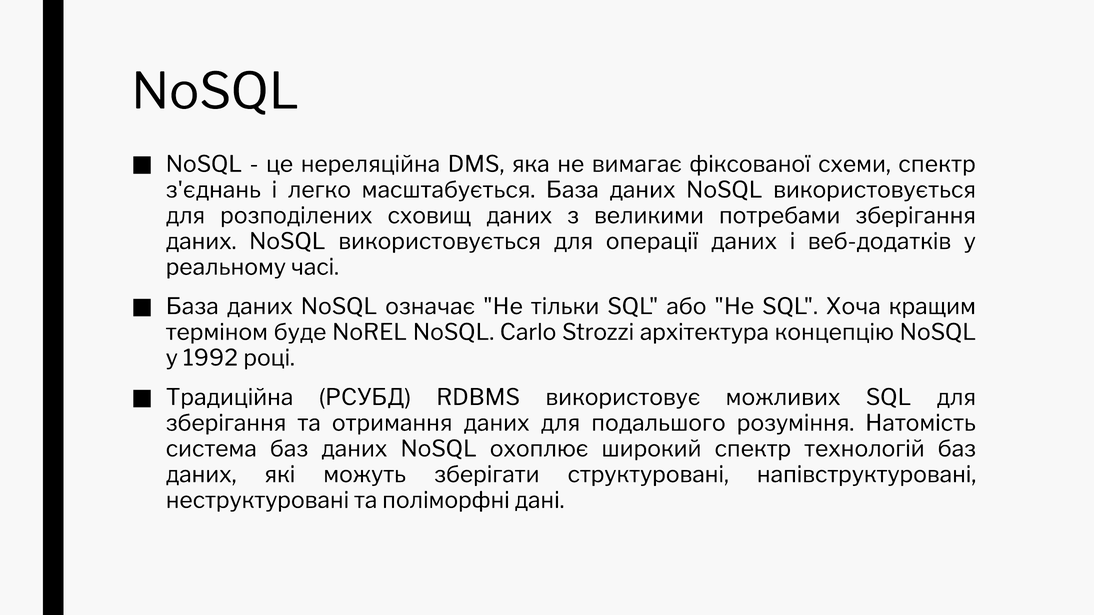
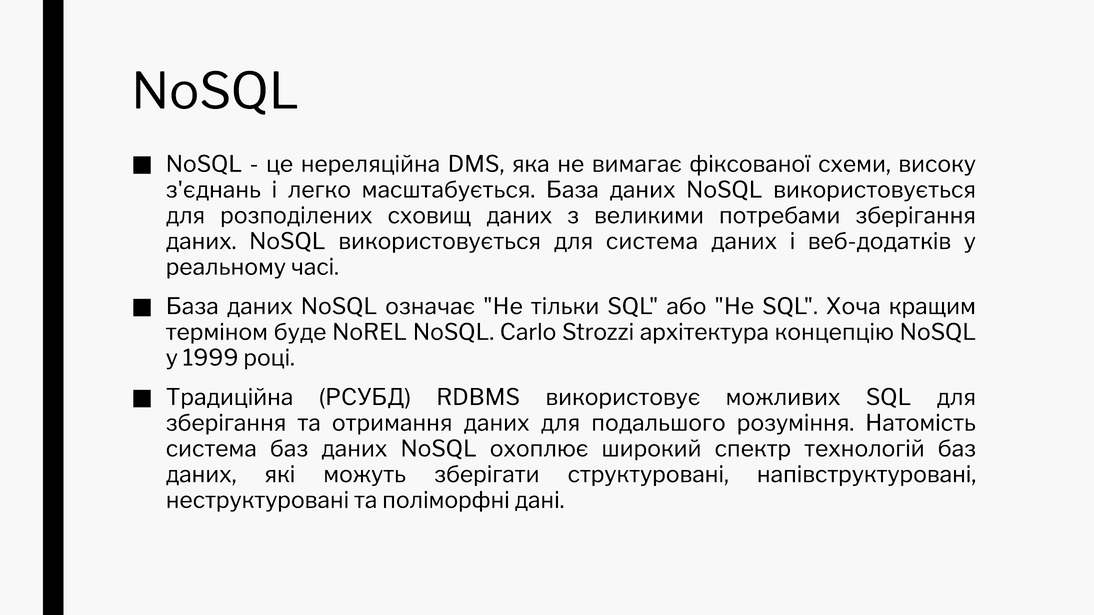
схеми спектр: спектр -> високу (937, 164)
для операції: операції -> система (652, 242)
1992: 1992 -> 1999 (211, 358)
